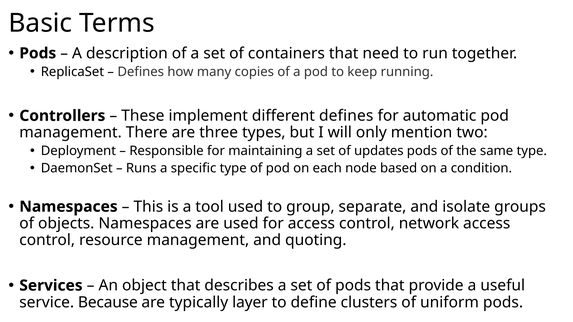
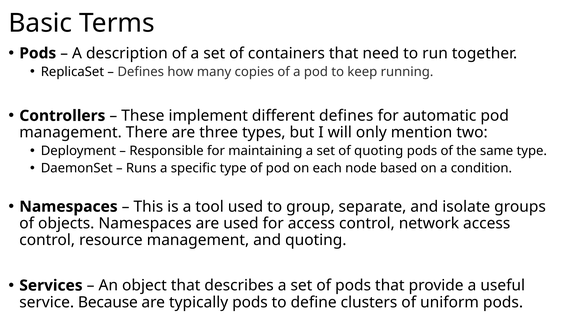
of updates: updates -> quoting (379, 151)
typically layer: layer -> pods (250, 303)
